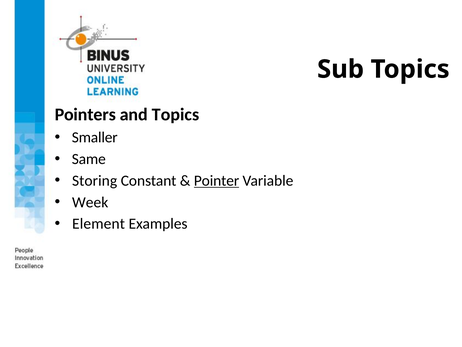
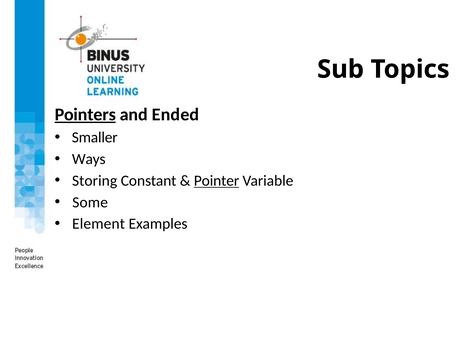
Pointers underline: none -> present (85, 114)
and Topics: Topics -> Ended (176, 114)
Same: Same -> Ways (89, 159)
Week: Week -> Some (90, 202)
